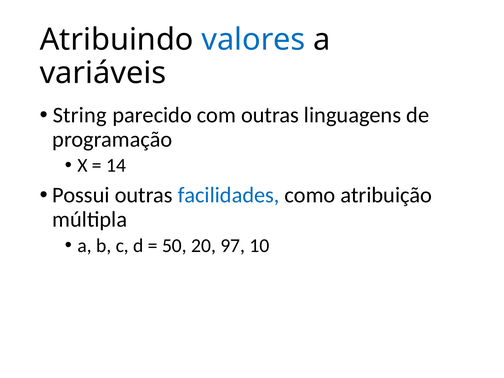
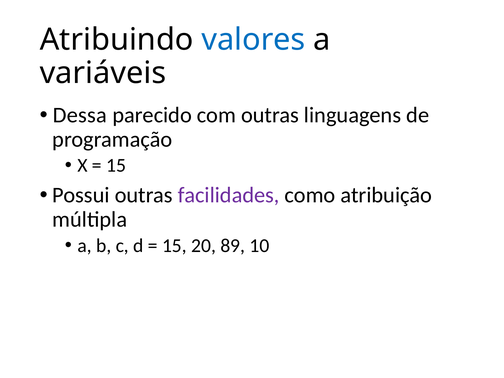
String: String -> Dessa (80, 115)
14: 14 -> 15 (116, 166)
facilidades colour: blue -> purple (229, 195)
50: 50 -> 15 (174, 246)
97: 97 -> 89 (233, 246)
